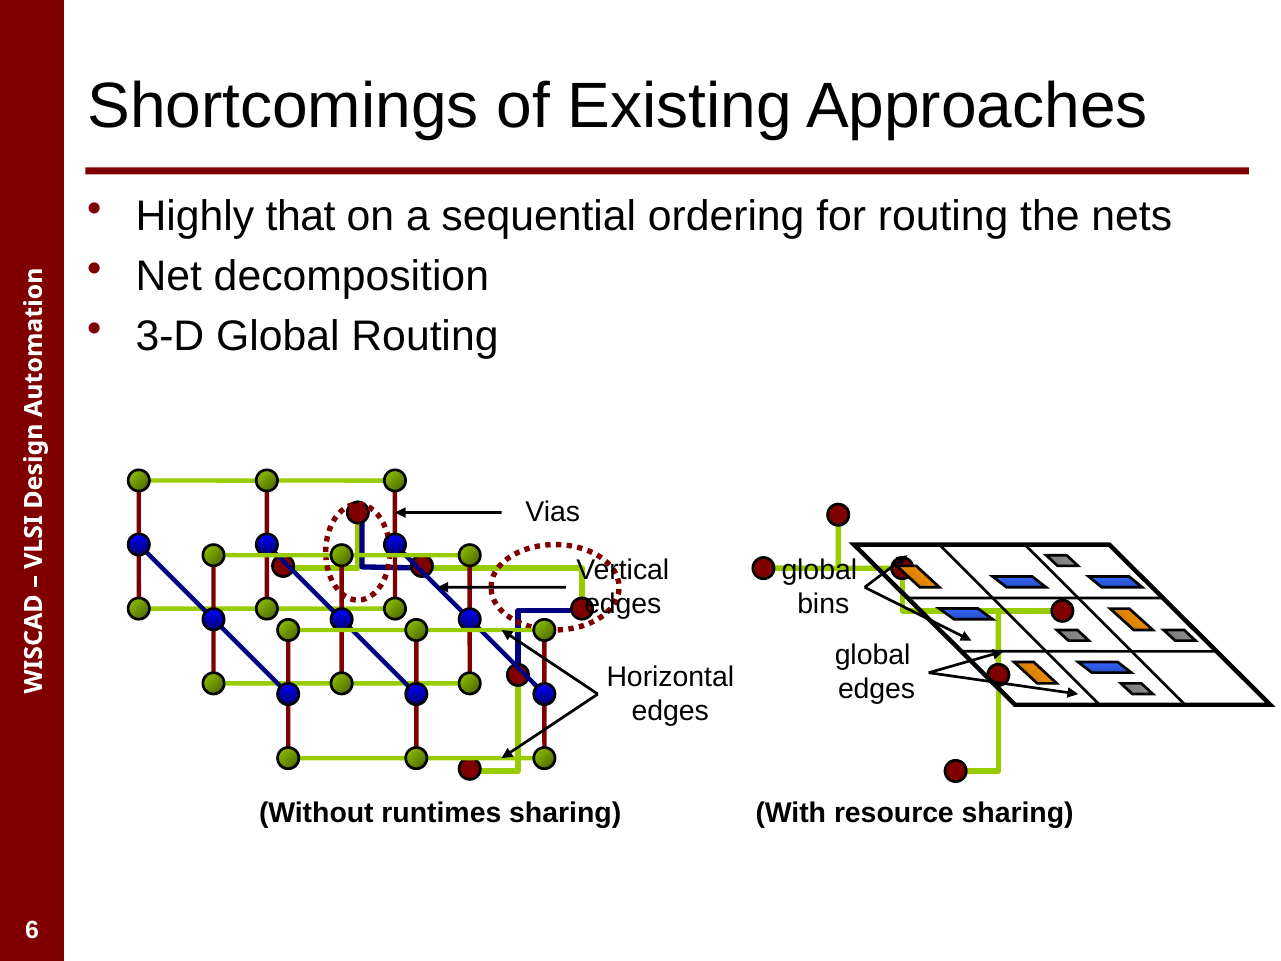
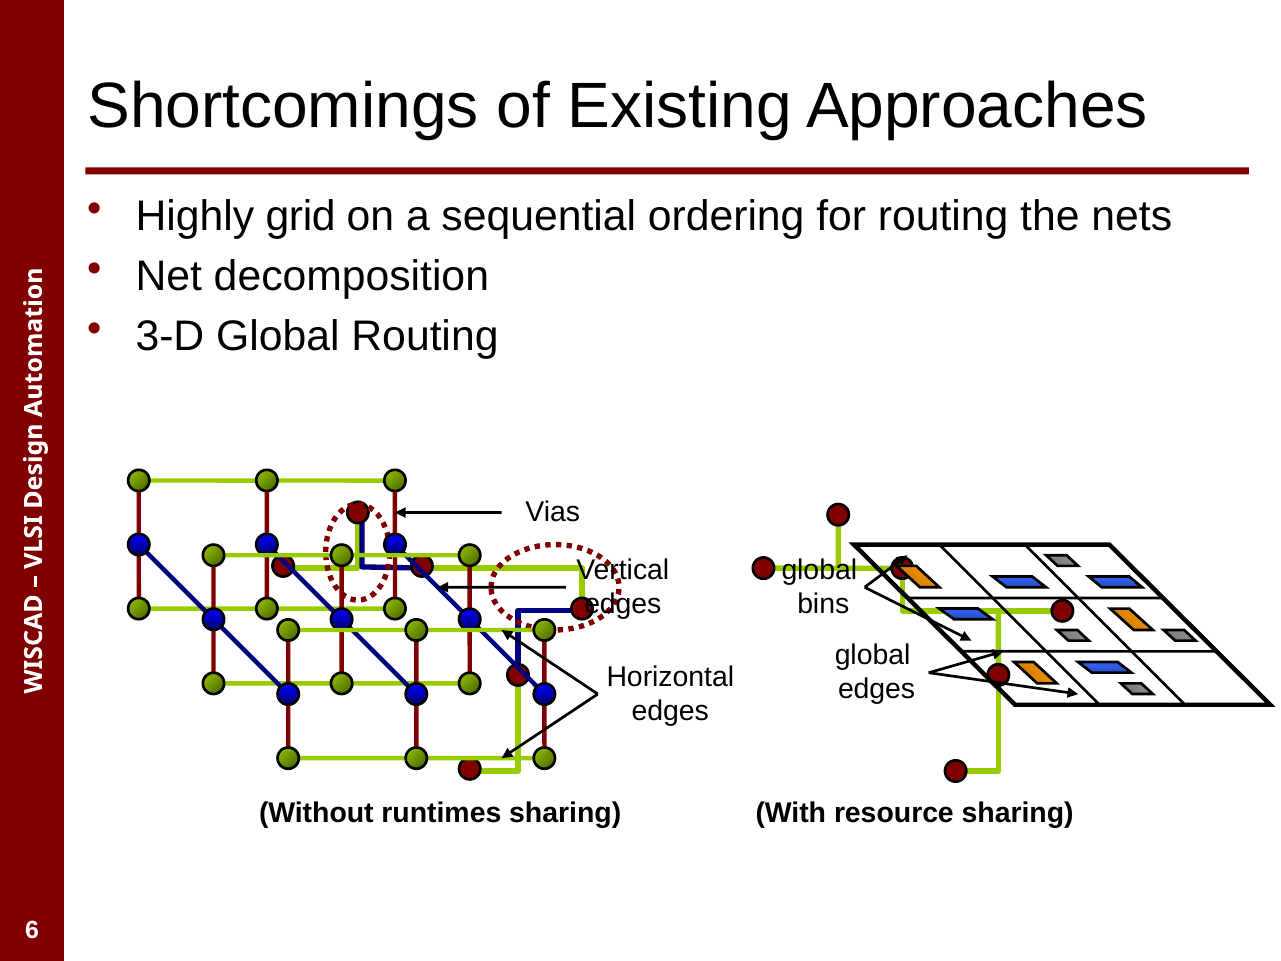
that: that -> grid (301, 216)
